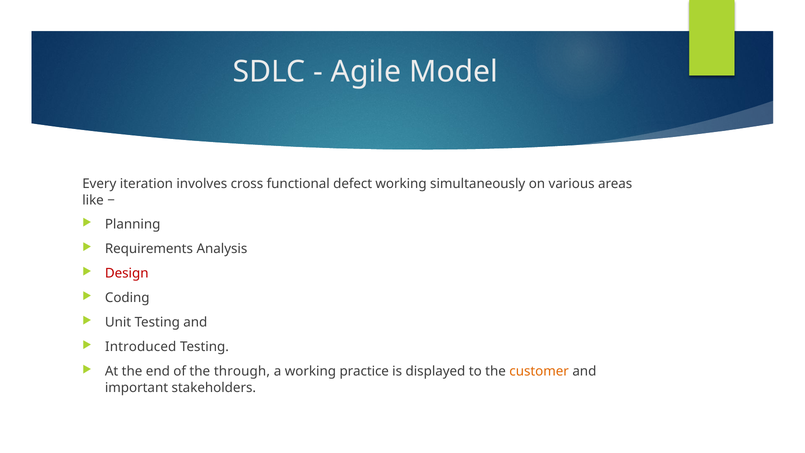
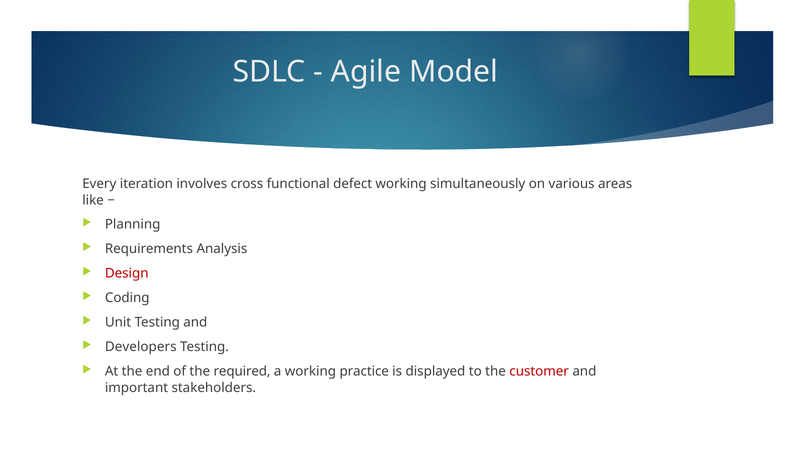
Introduced: Introduced -> Developers (141, 347)
through: through -> required (242, 371)
customer colour: orange -> red (539, 371)
